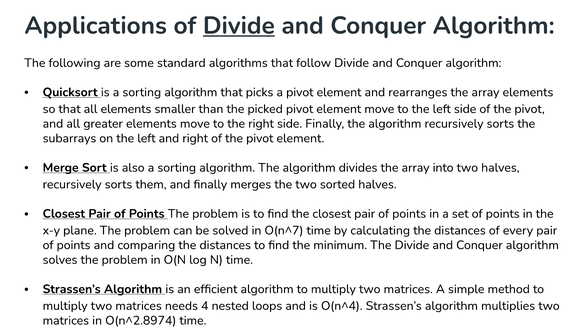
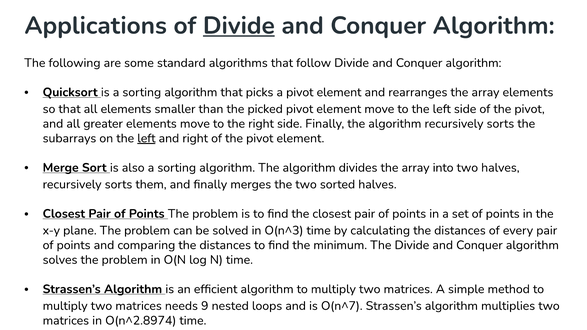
left underline: none -> present (146, 138)
O(n^7: O(n^7 -> O(n^3 (284, 231)
4: 4 -> 9 (205, 306)
O(n^4: O(n^4 -> O(n^7 (342, 306)
